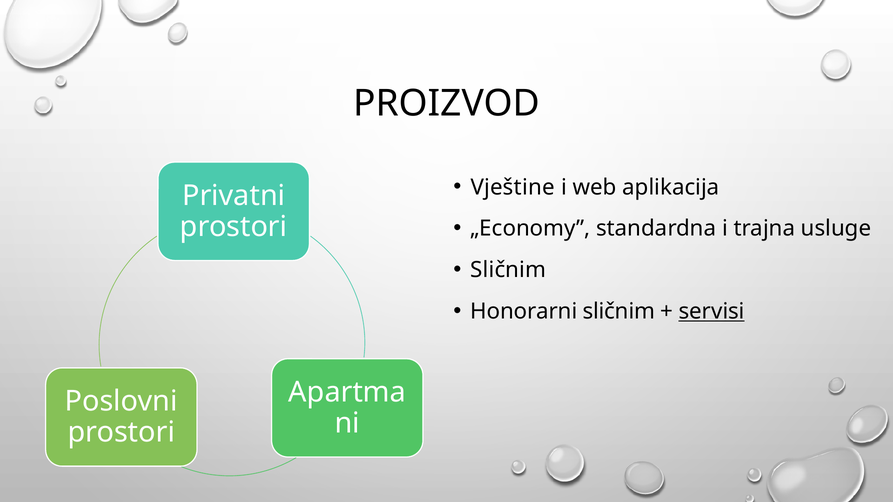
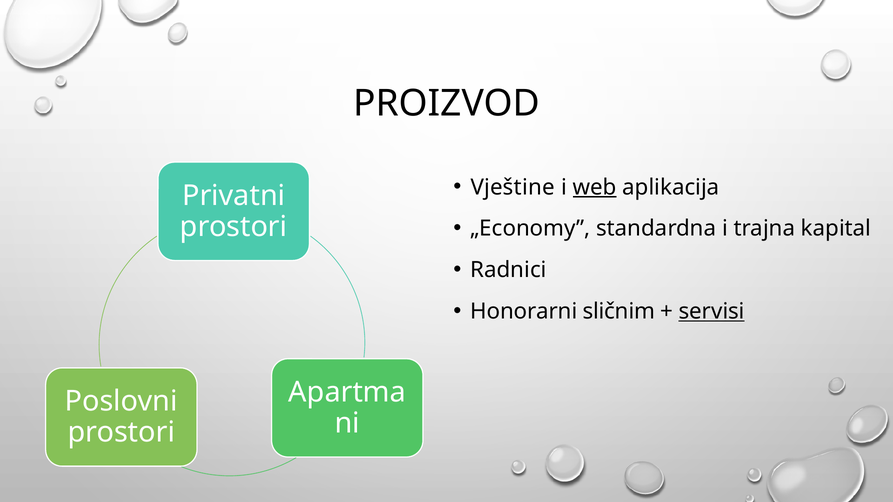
web underline: none -> present (595, 187)
usluge: usluge -> kapital (836, 229)
Sličnim: Sličnim -> Radnici (508, 270)
